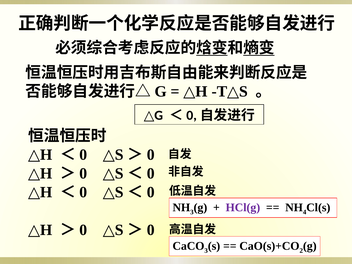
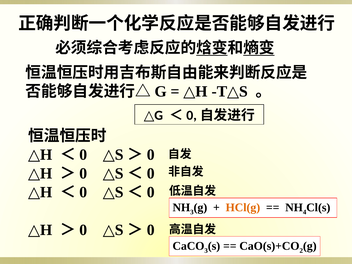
HCl(g colour: purple -> orange (243, 208)
